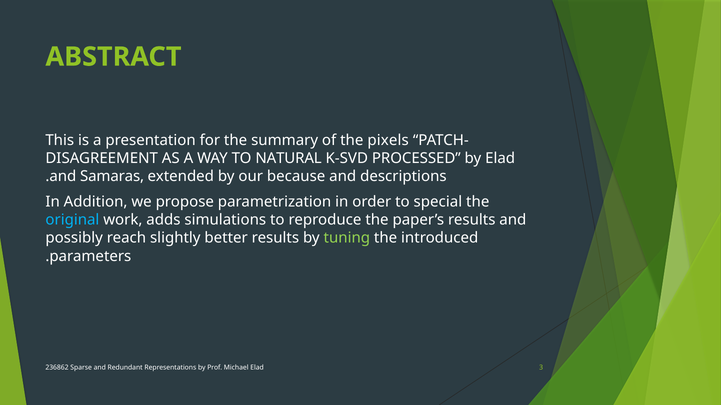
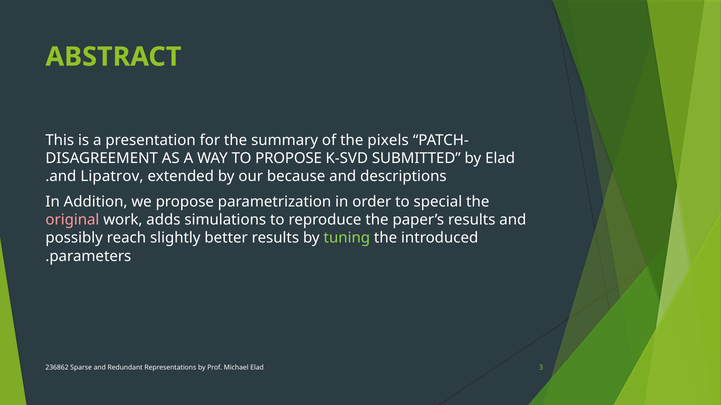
TO NATURAL: NATURAL -> PROPOSE (289, 159)
PROCESSED: PROCESSED -> SUBMITTED (416, 159)
Samaras: Samaras -> Lipatrov (112, 177)
original colour: light blue -> pink (72, 220)
